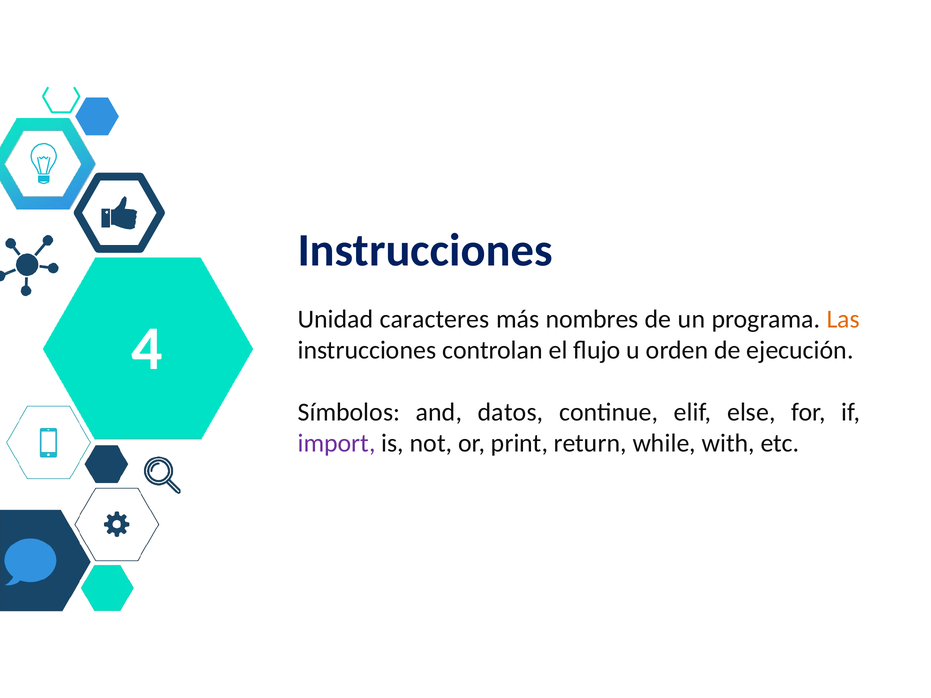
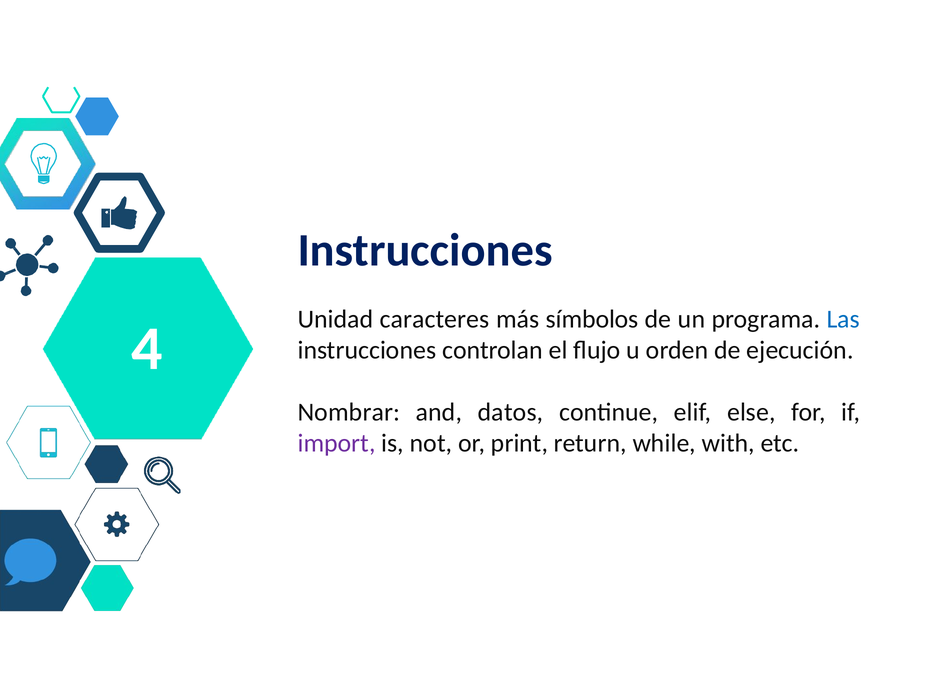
nombres: nombres -> símbolos (592, 319)
Las colour: orange -> blue (843, 319)
Símbolos: Símbolos -> Nombrar (349, 412)
